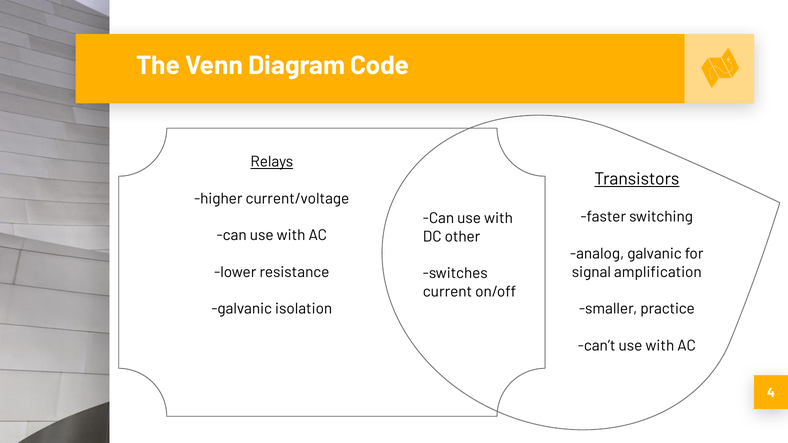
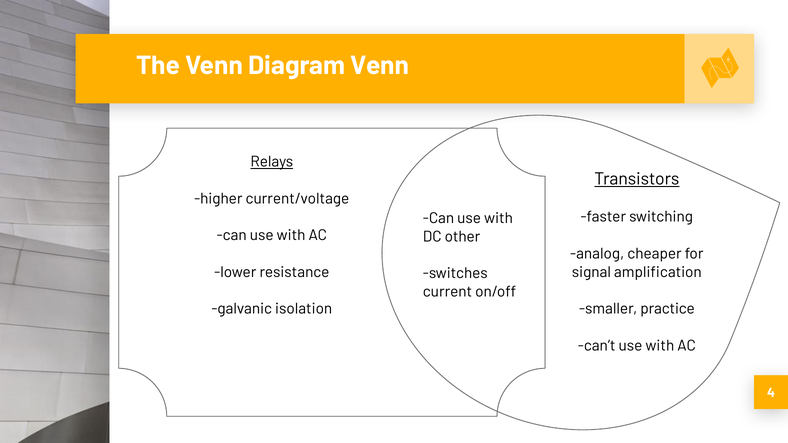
Diagram Code: Code -> Venn (380, 66)
analog galvanic: galvanic -> cheaper (654, 254)
